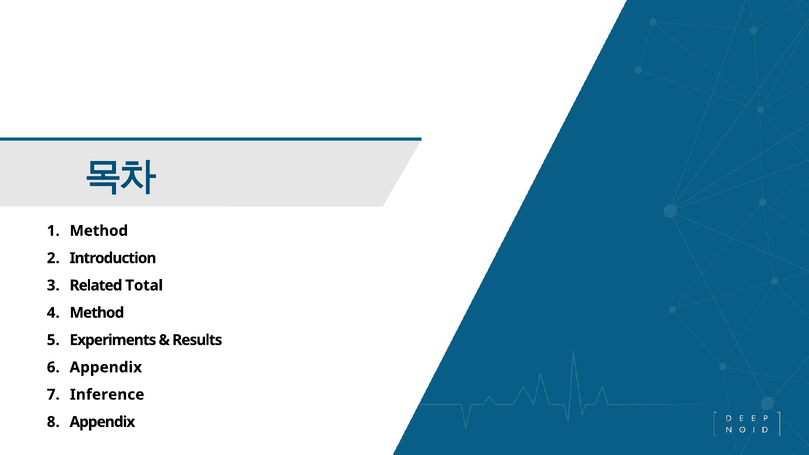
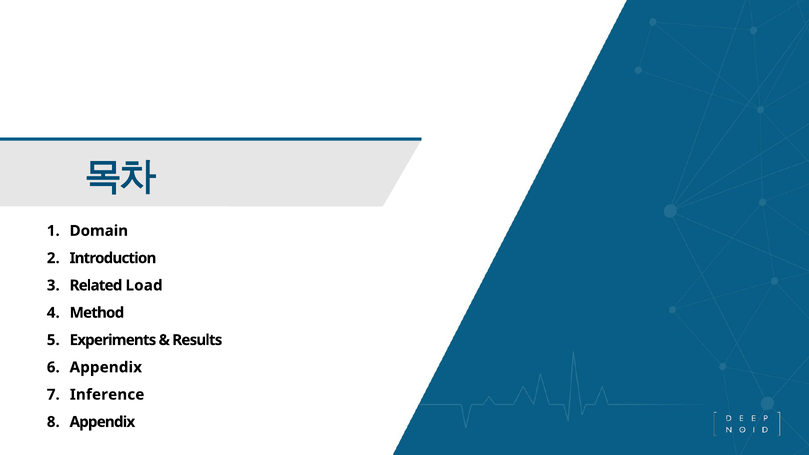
Method: Method -> Domain (99, 231)
Total: Total -> Load (144, 285)
